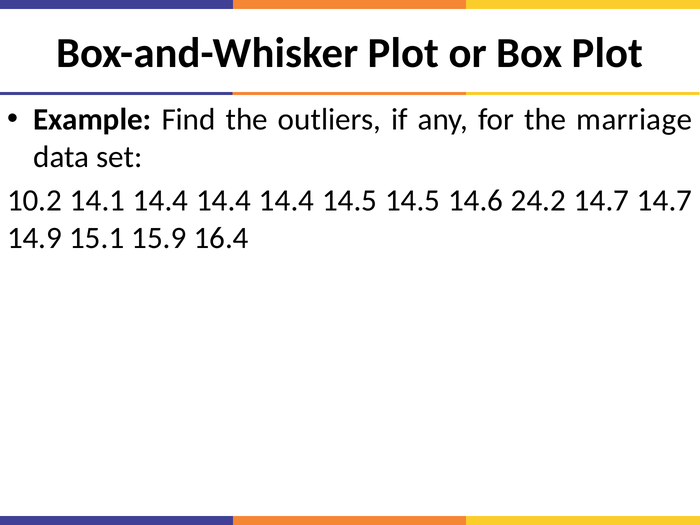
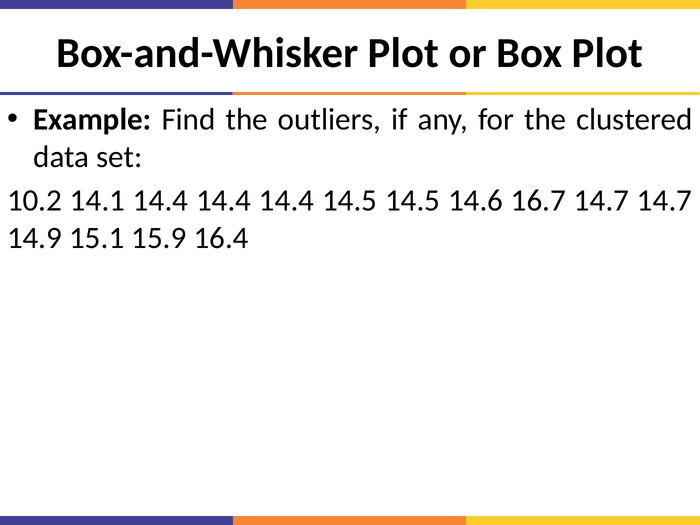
marriage: marriage -> clustered (634, 120)
24.2: 24.2 -> 16.7 (539, 200)
